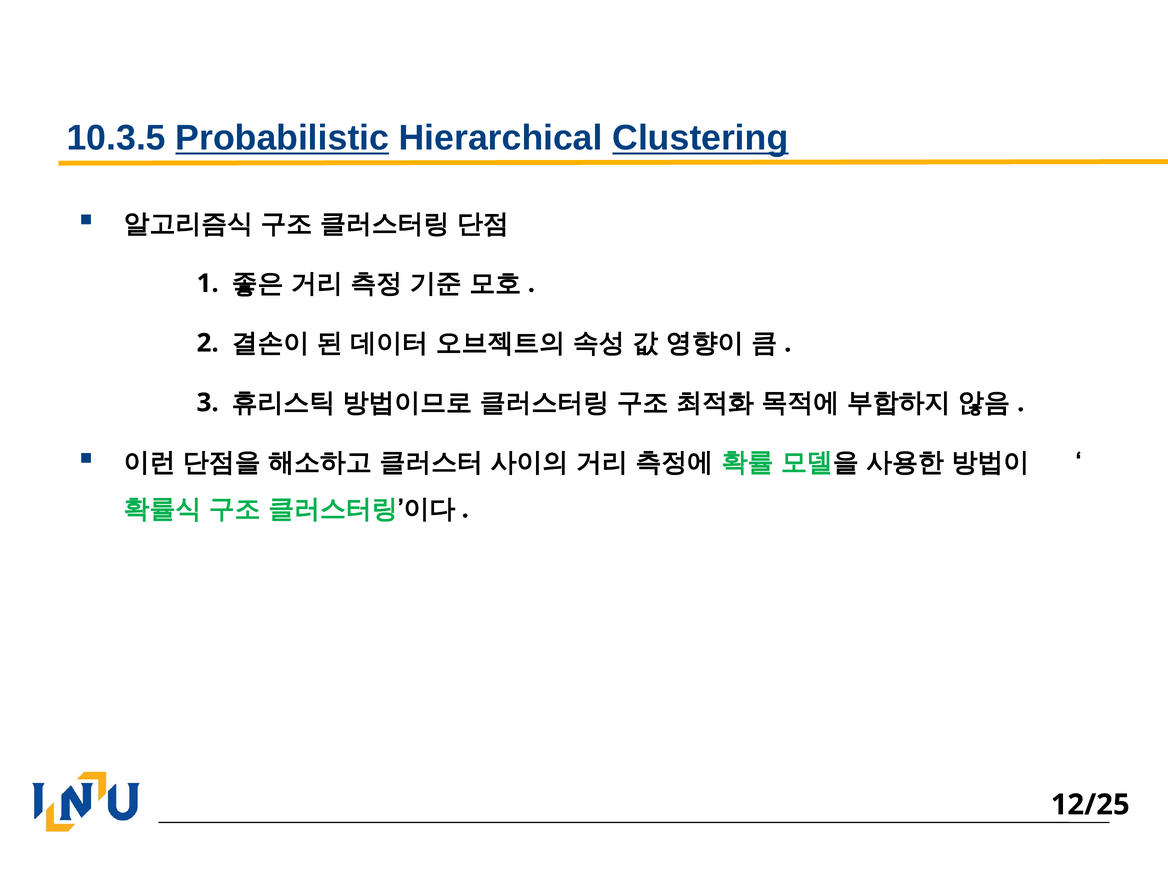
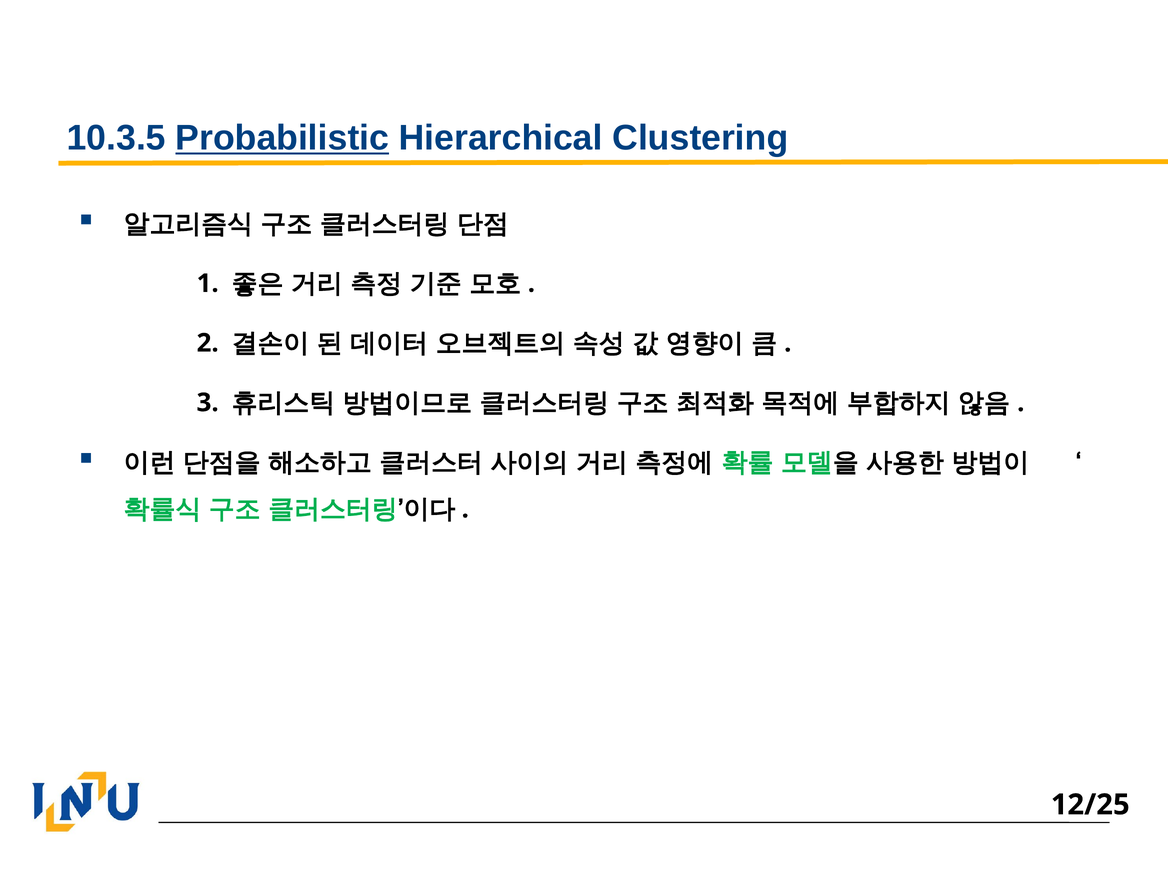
Clustering underline: present -> none (700, 138)
